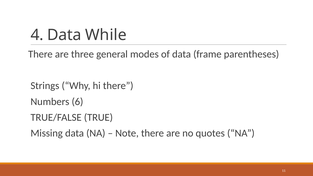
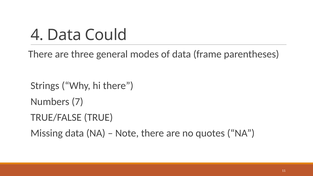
While: While -> Could (106, 35)
6: 6 -> 7 (77, 102)
